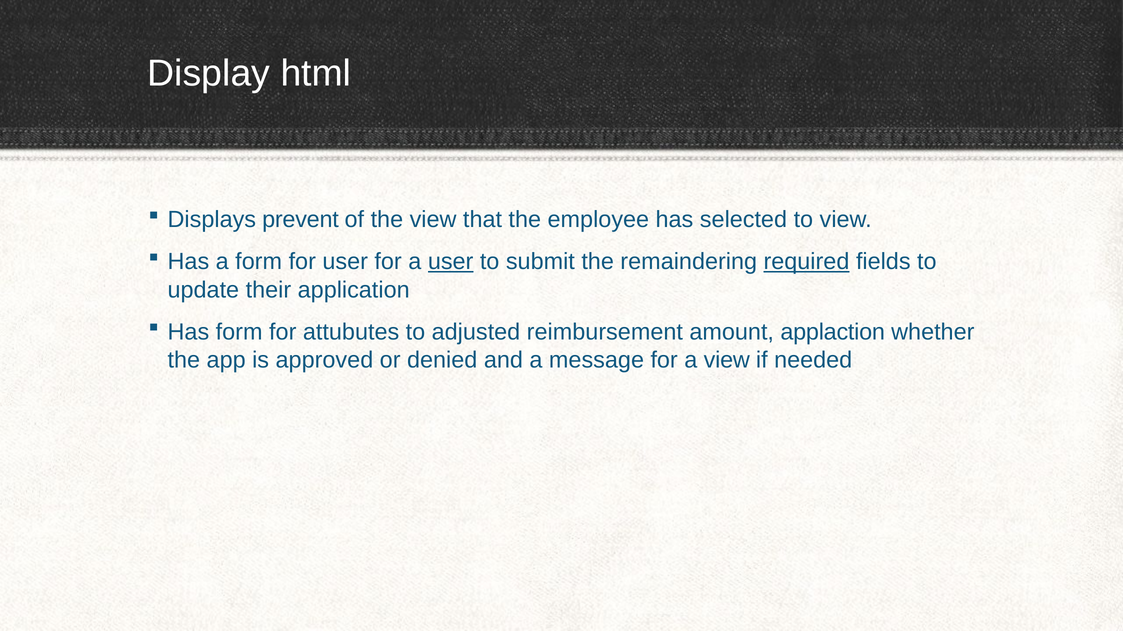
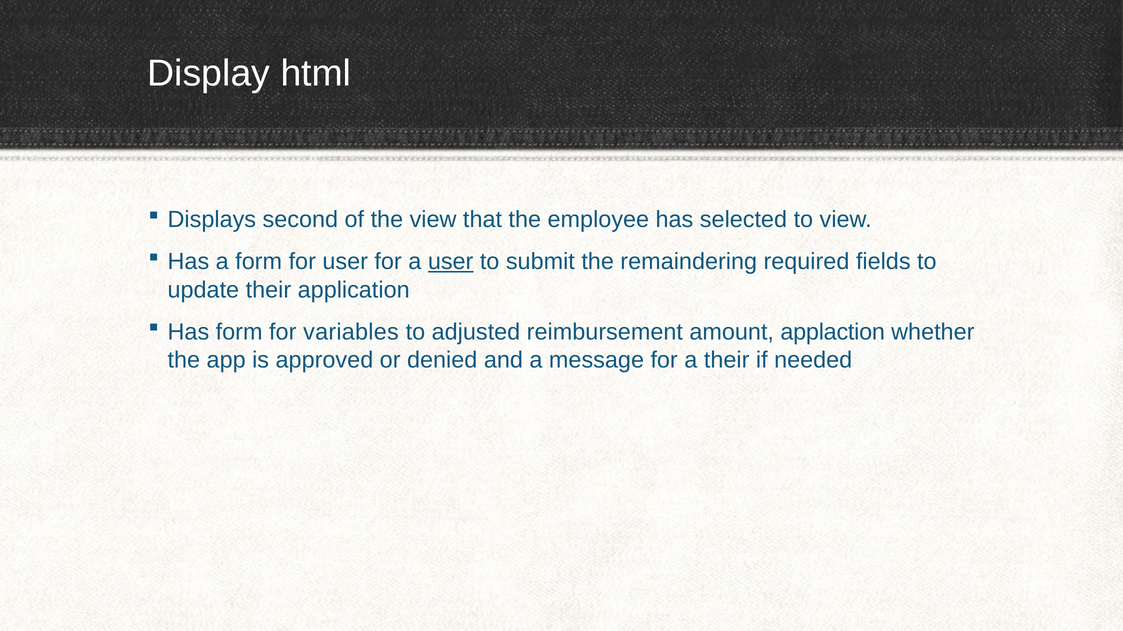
prevent: prevent -> second (300, 220)
required underline: present -> none (806, 262)
attubutes: attubutes -> variables (351, 332)
a view: view -> their (727, 360)
